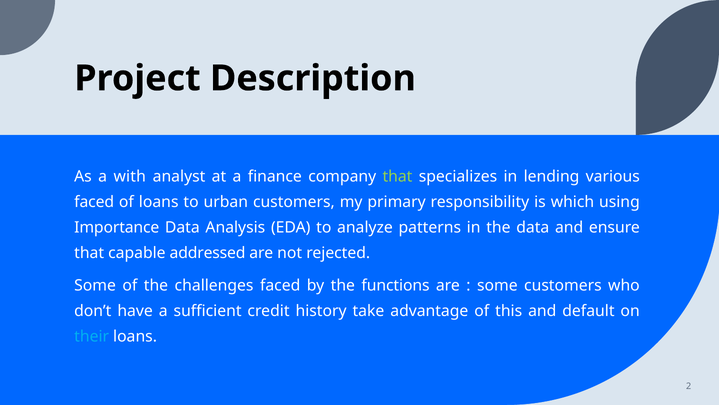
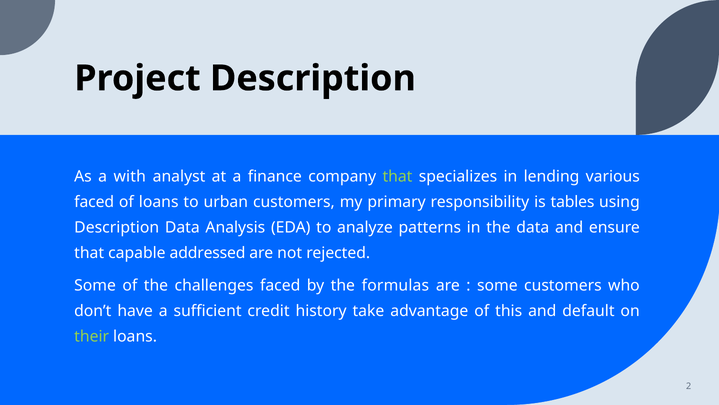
which: which -> tables (573, 202)
Importance: Importance -> Description (117, 227)
functions: functions -> formulas (395, 285)
their colour: light blue -> light green (92, 336)
